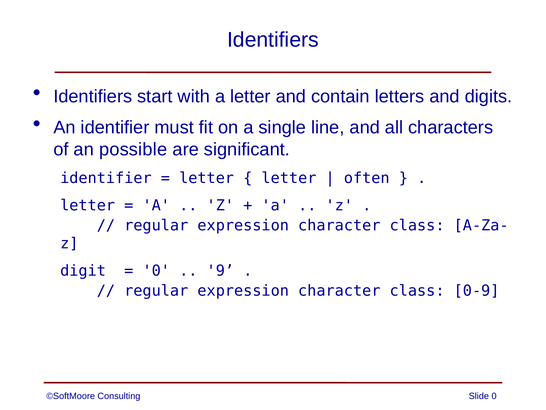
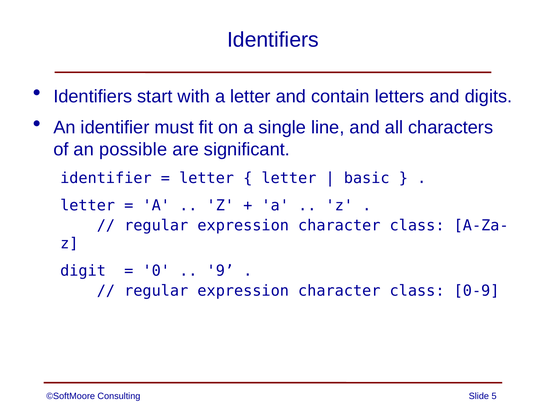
often: often -> basic (367, 178)
Slide 0: 0 -> 5 (494, 396)
